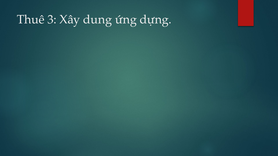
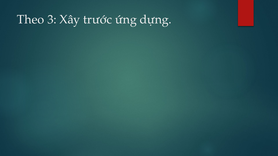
Thuê: Thuê -> Theo (31, 20)
dung: dung -> trước (98, 20)
